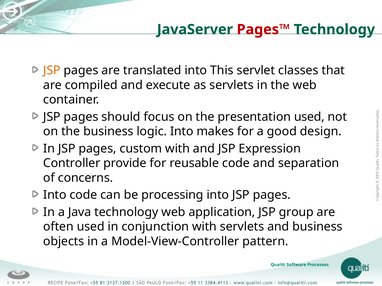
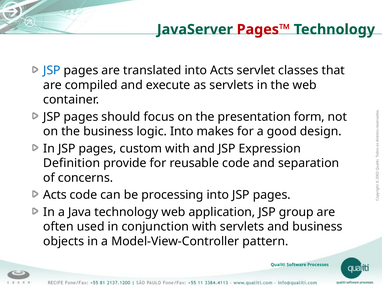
JSP colour: orange -> blue (52, 71)
into This: This -> Acts (222, 71)
presentation used: used -> form (309, 117)
Controller: Controller -> Definition (72, 163)
Into: Into -> Acts (55, 195)
